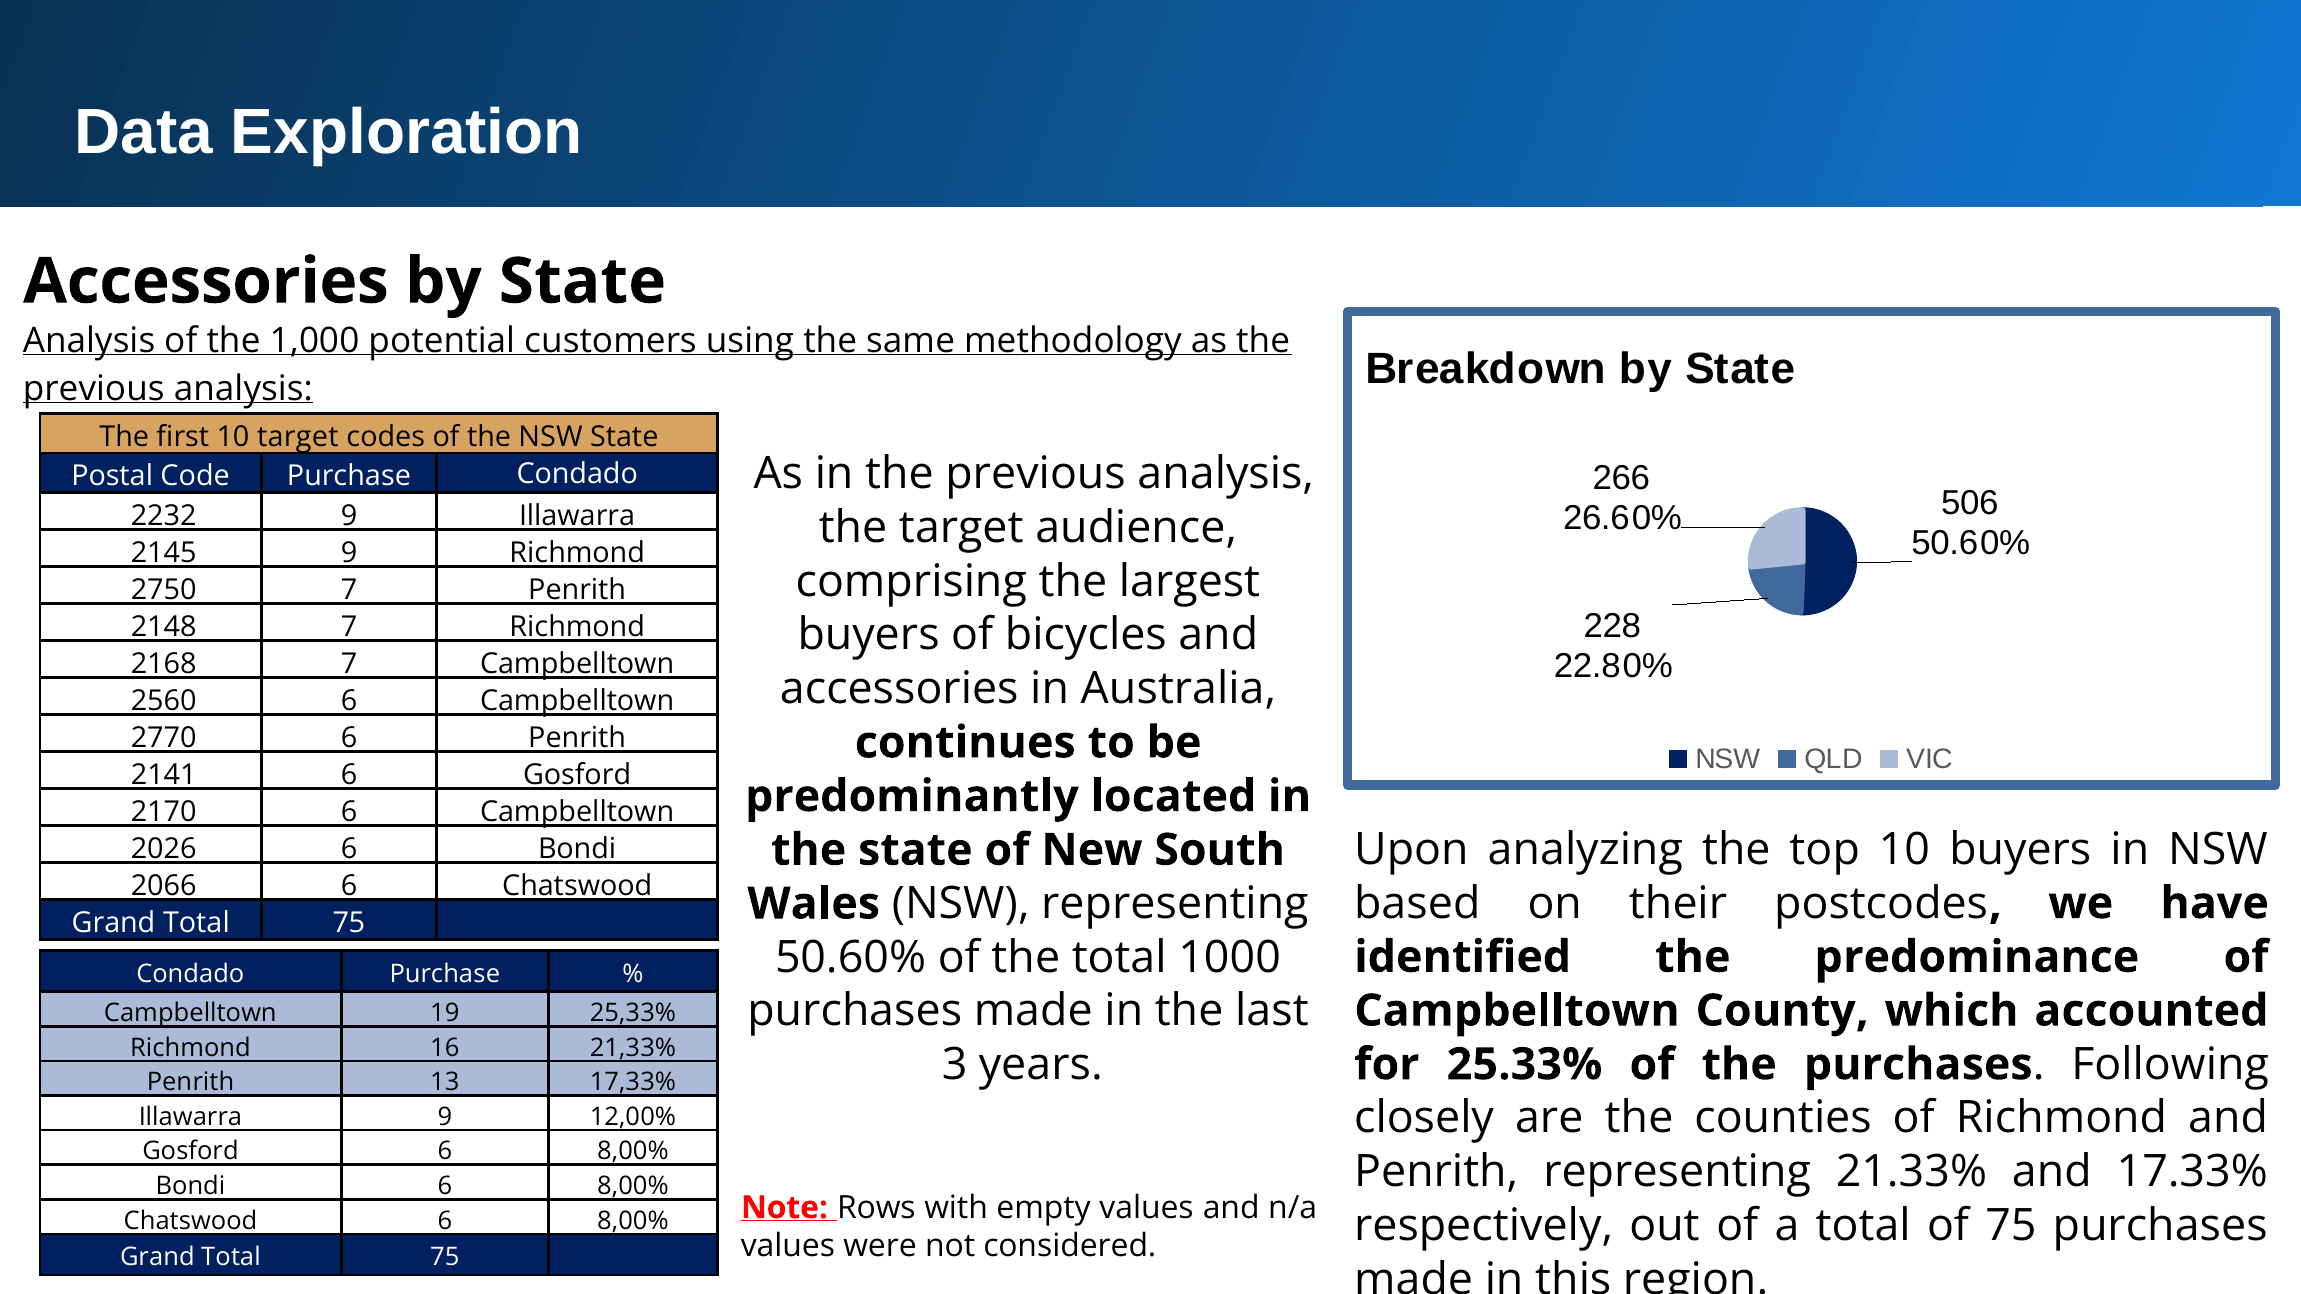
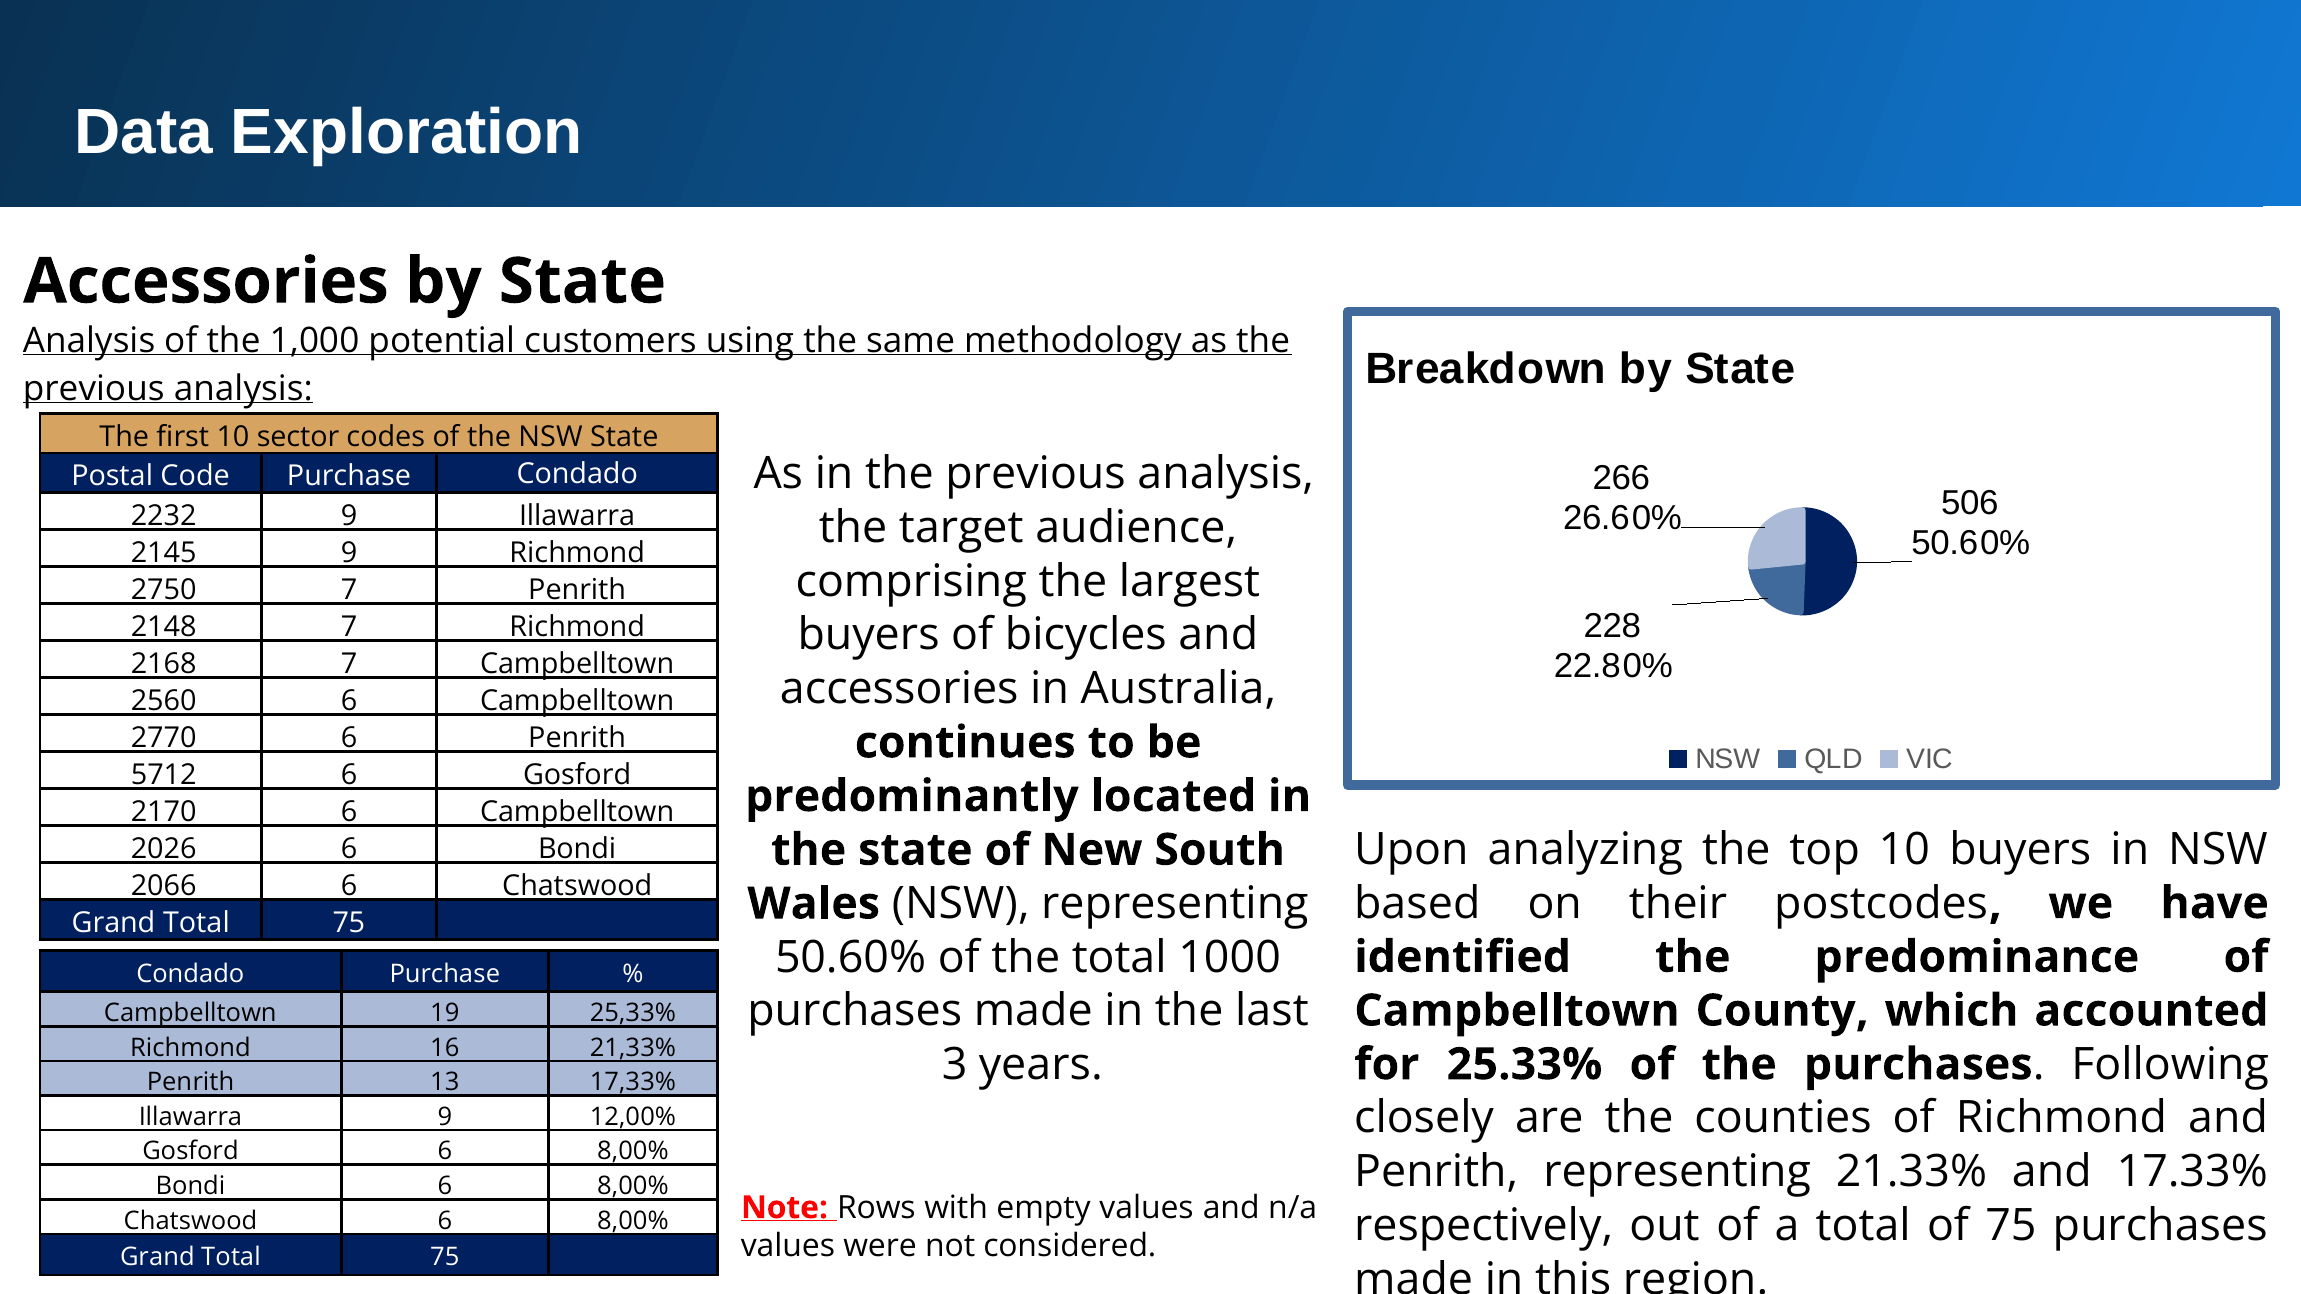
10 target: target -> sector (298, 437)
2141: 2141 -> 5712 (164, 775)
